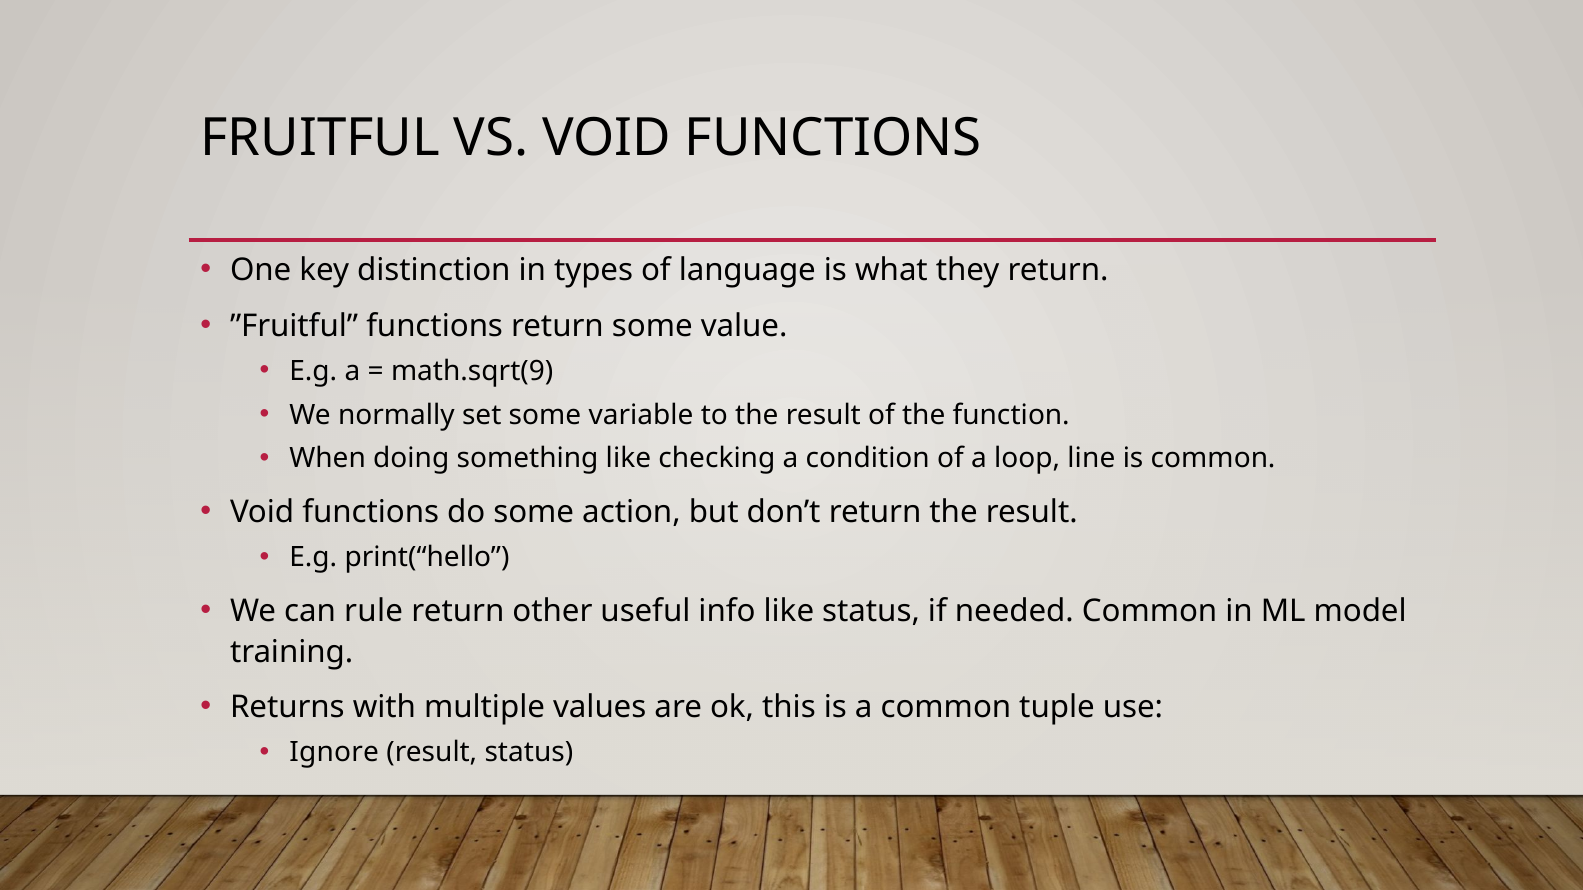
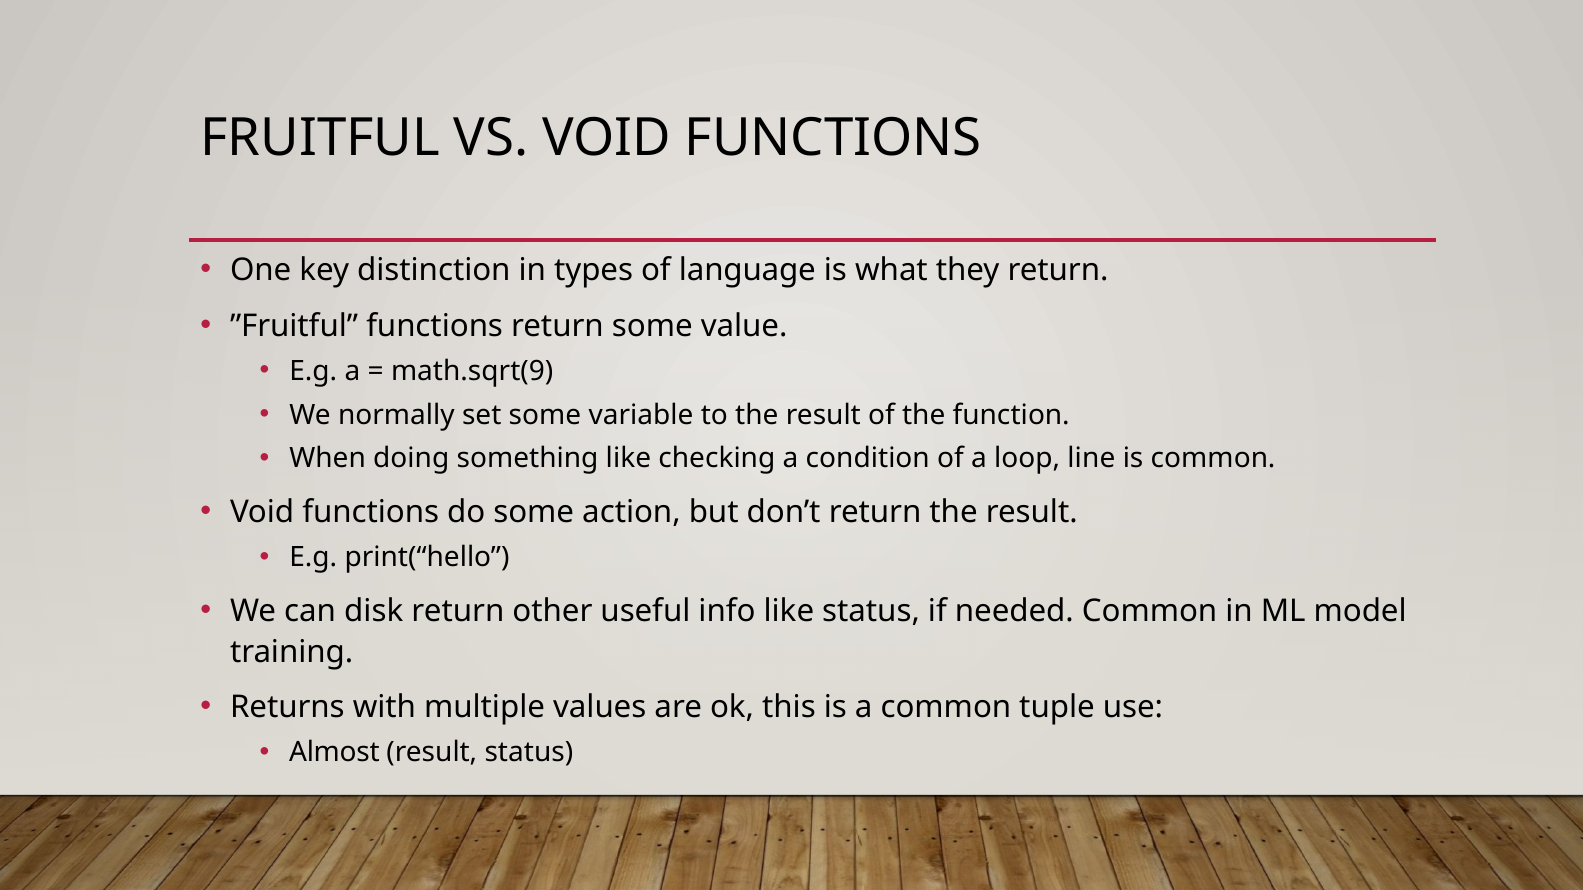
rule: rule -> disk (374, 612)
Ignore: Ignore -> Almost (334, 753)
